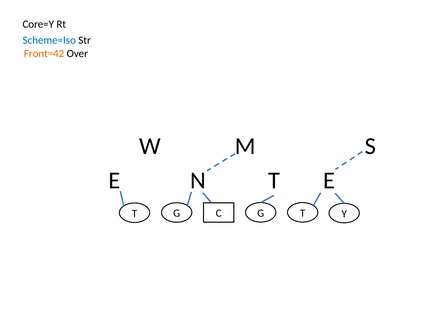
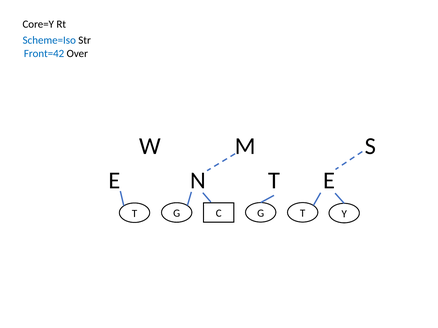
Front=42 colour: orange -> blue (44, 54)
